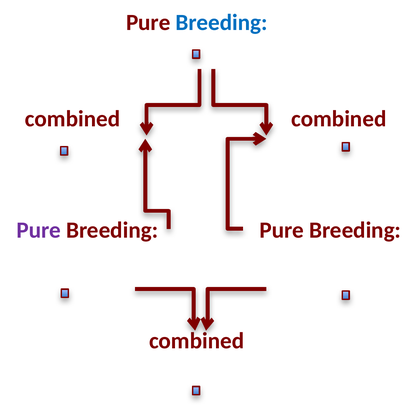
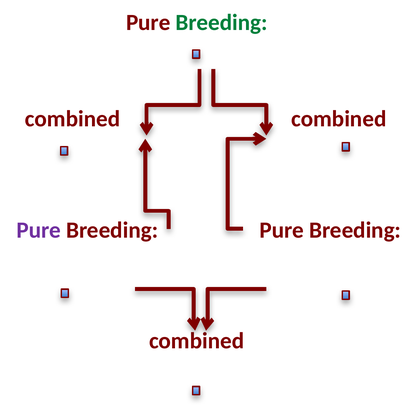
Breeding colour: blue -> green (222, 23)
